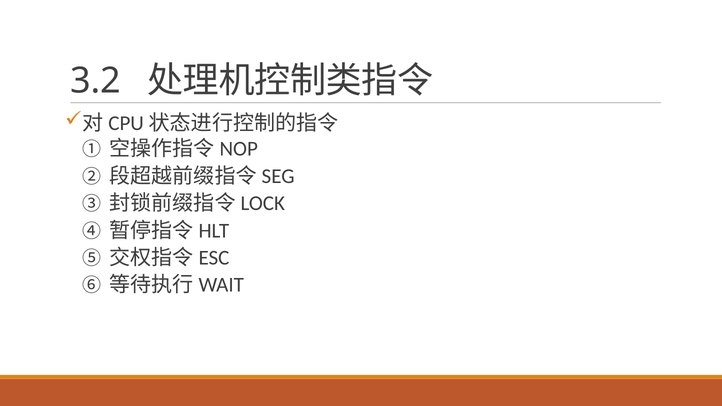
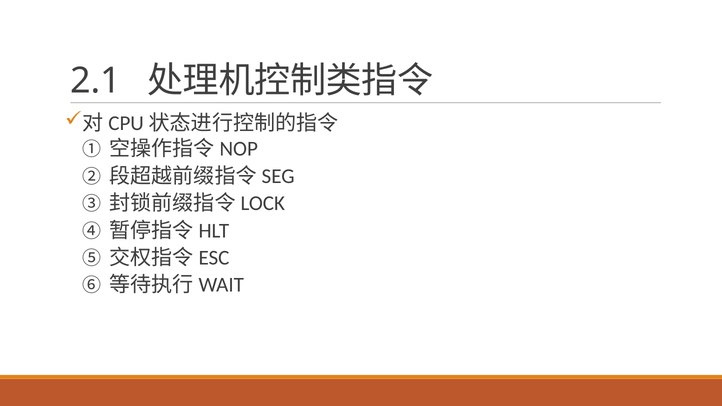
3.2: 3.2 -> 2.1 (96, 81)
